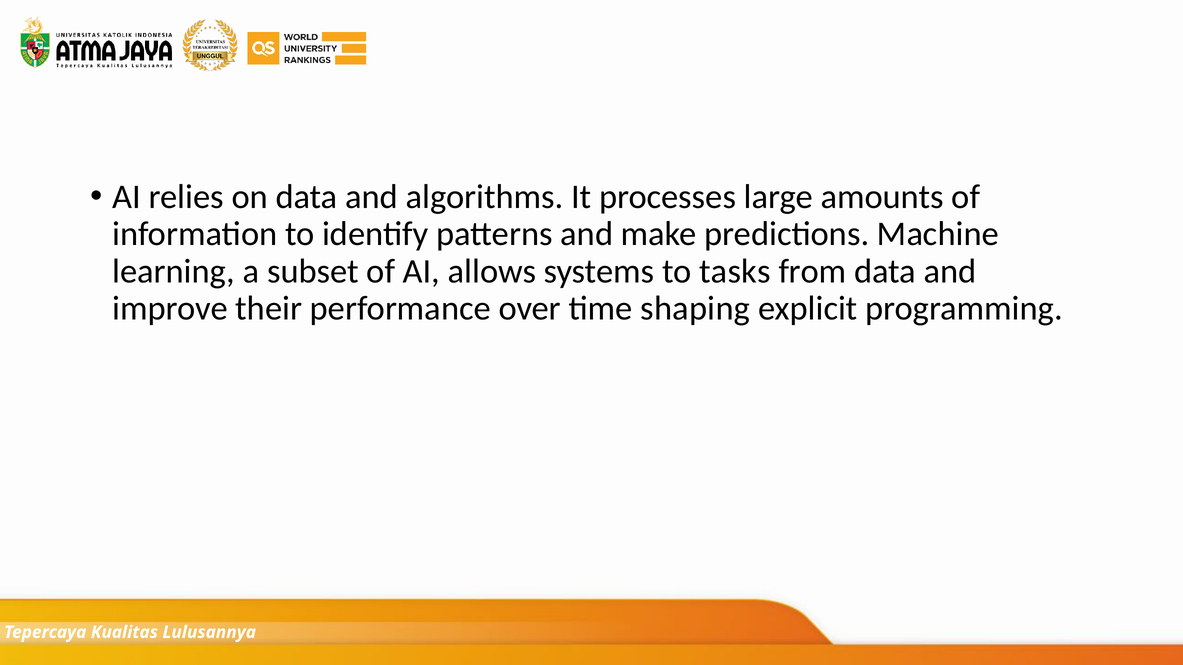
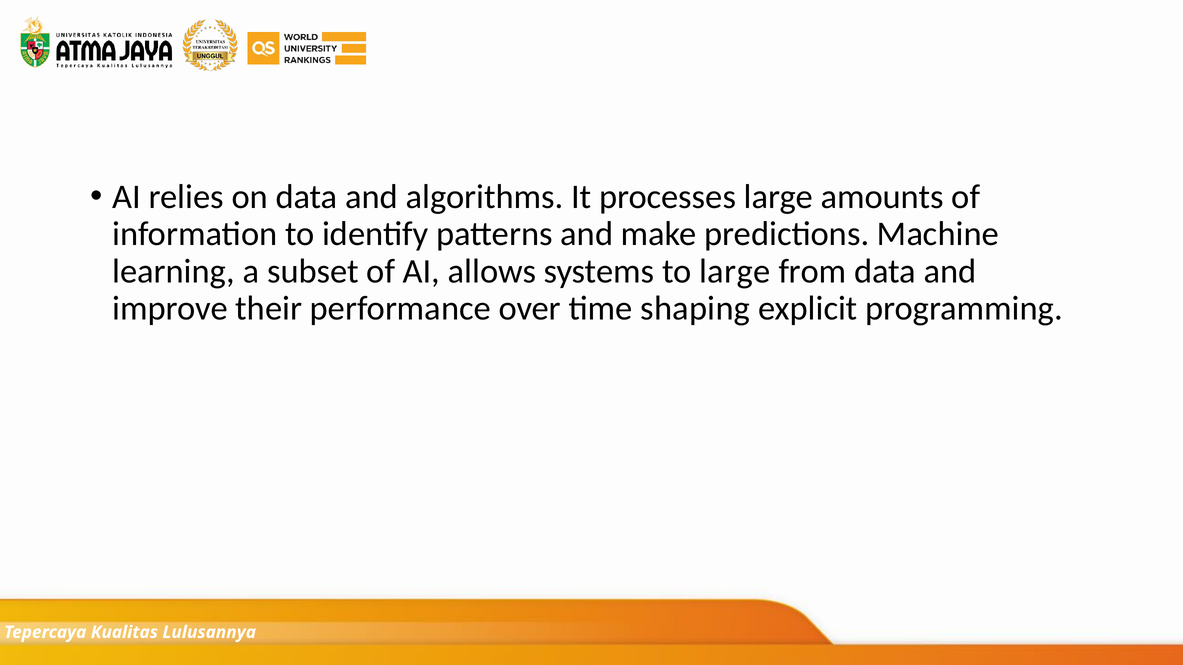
to tasks: tasks -> large (735, 271)
